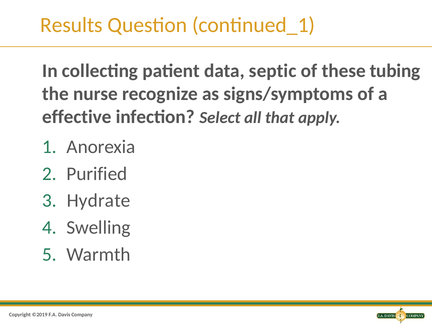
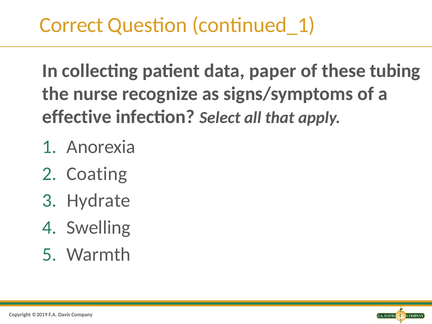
Results: Results -> Correct (72, 25)
septic: septic -> paper (273, 71)
Purified: Purified -> Coating (97, 174)
